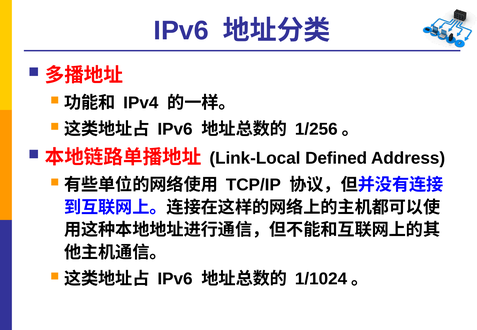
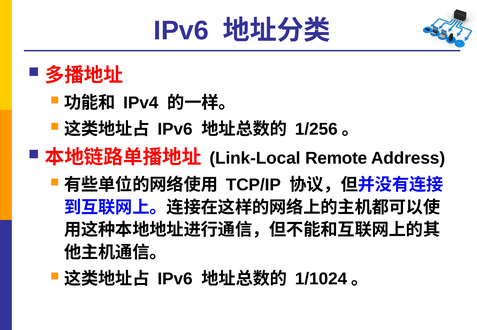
Defined: Defined -> Remote (336, 158)
